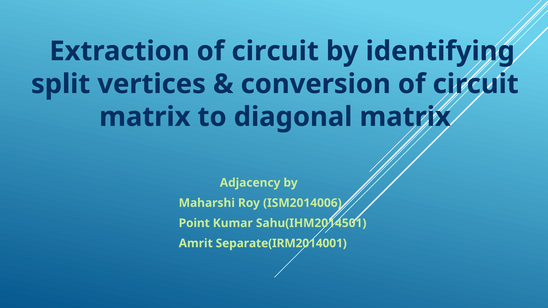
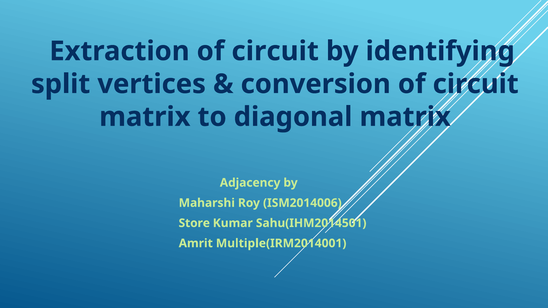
Point: Point -> Store (194, 223)
Separate(IRM2014001: Separate(IRM2014001 -> Multiple(IRM2014001 (281, 243)
